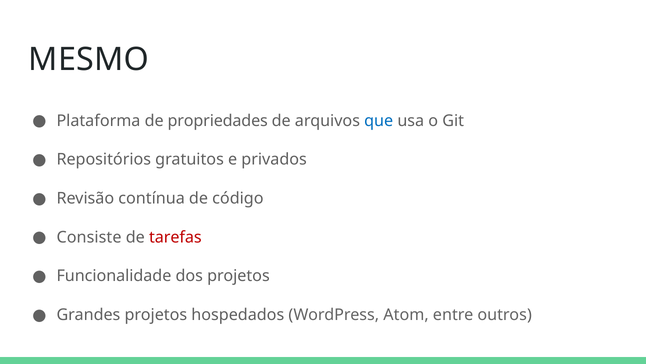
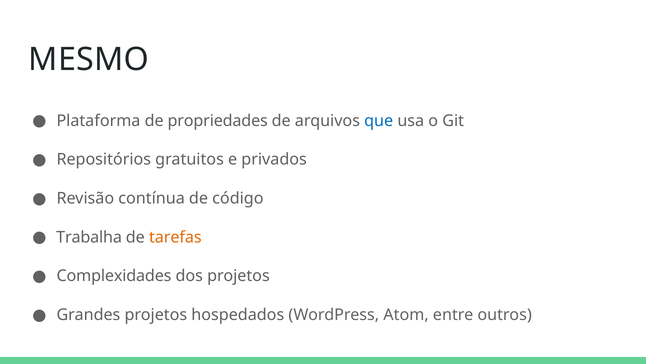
Consiste: Consiste -> Trabalha (89, 237)
tarefas colour: red -> orange (175, 237)
Funcionalidade: Funcionalidade -> Complexidades (114, 276)
